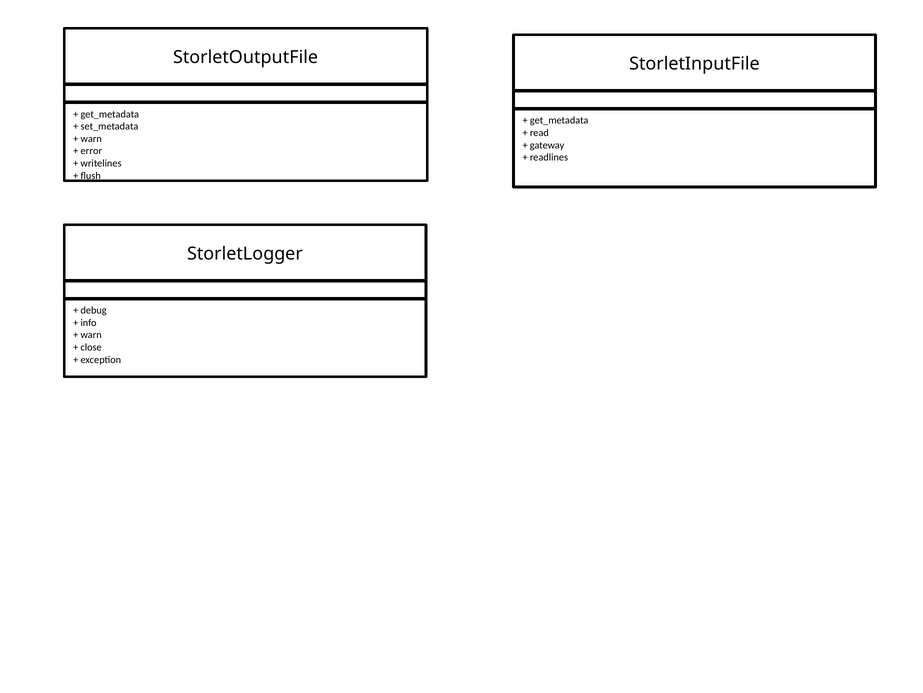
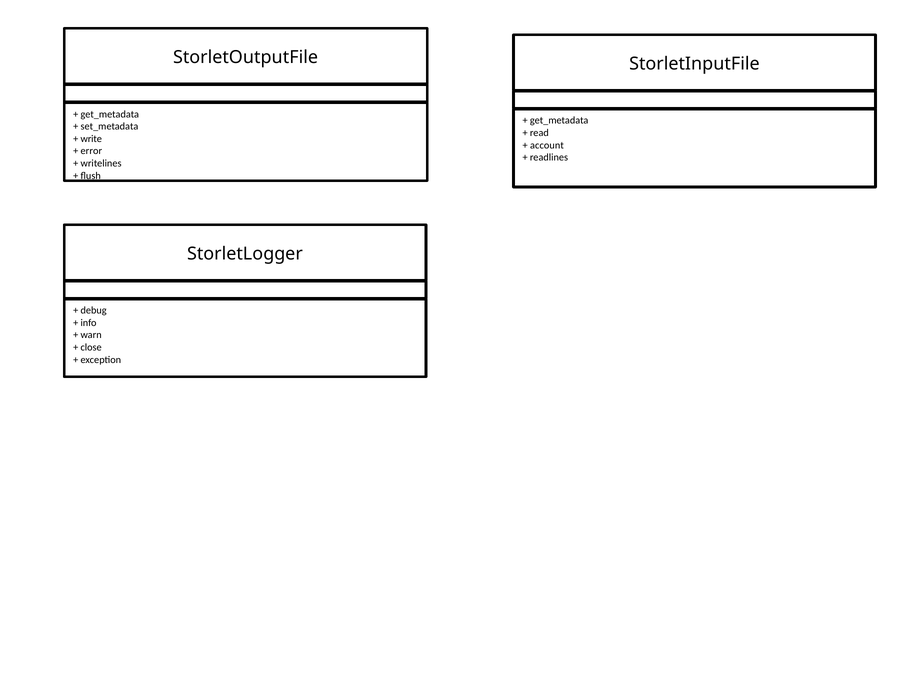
warn: warn -> write (91, 139)
gateway: gateway -> account (547, 145)
